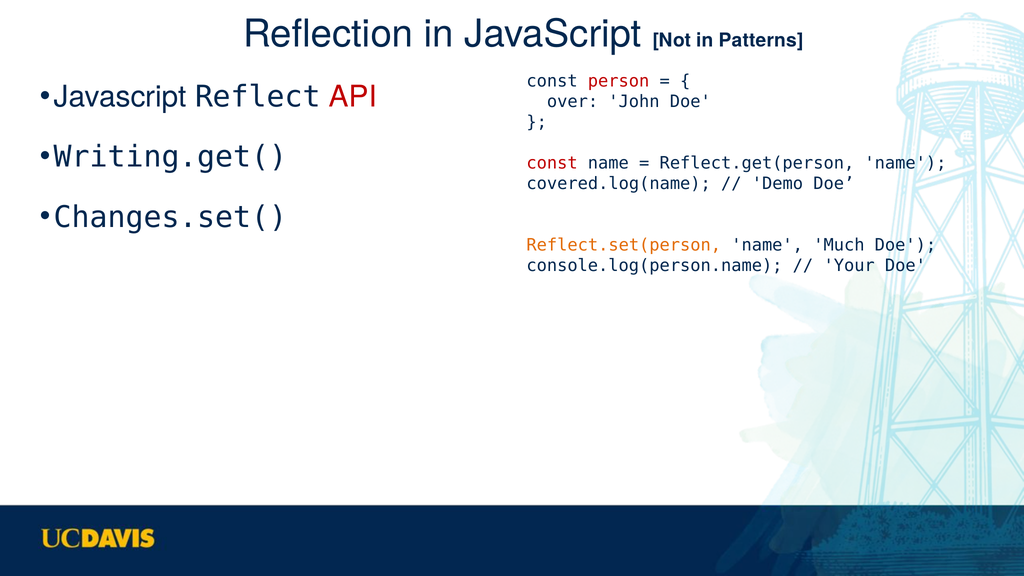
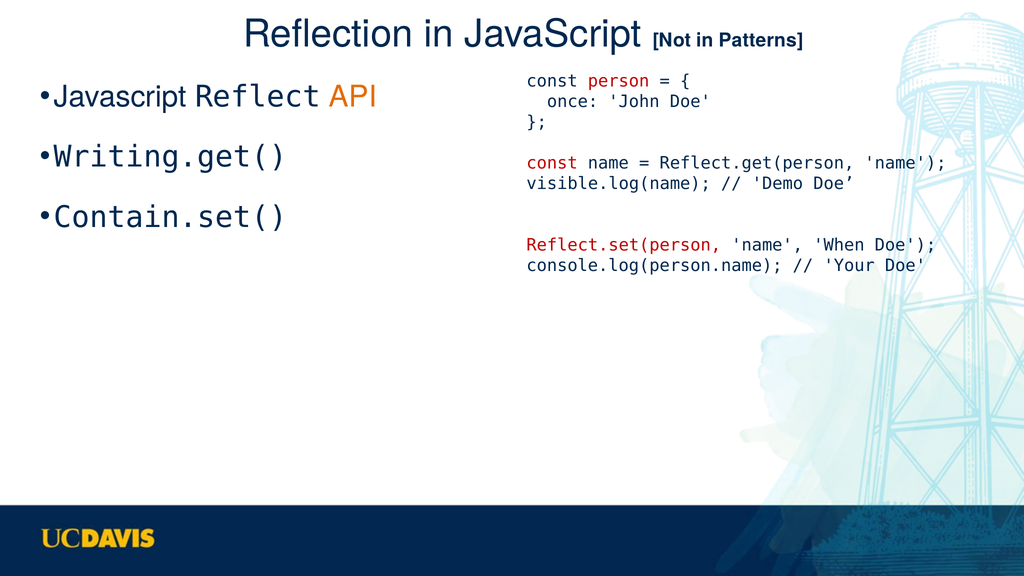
API colour: red -> orange (353, 97)
over: over -> once (573, 102)
covered.log(name: covered.log(name -> visible.log(name (619, 184)
Changes.set(: Changes.set( -> Contain.set( (171, 217)
Reflect.set(person colour: orange -> red (624, 245)
Much: Much -> When (839, 245)
